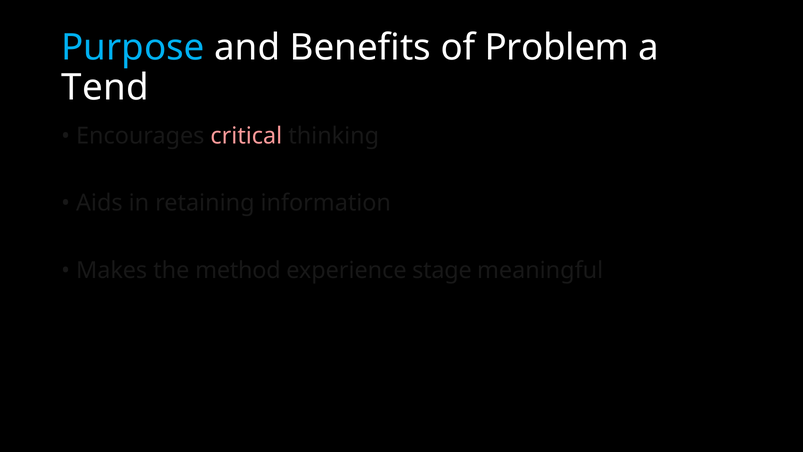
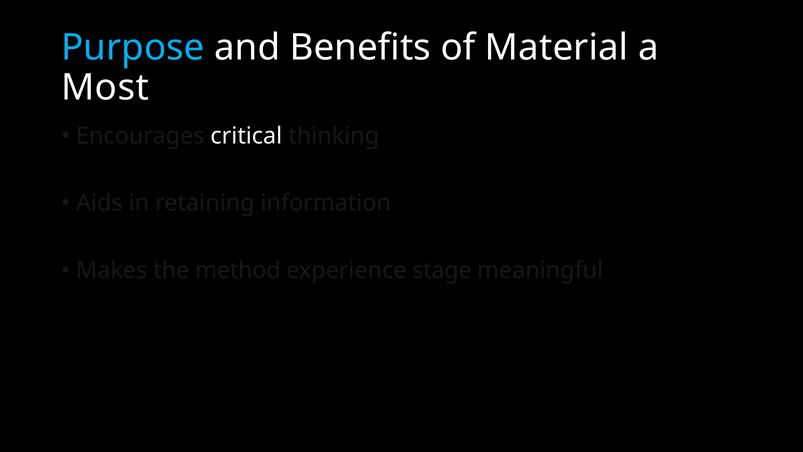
Problem: Problem -> Material (557, 48)
Tend: Tend -> Most (105, 87)
critical colour: pink -> white (246, 136)
